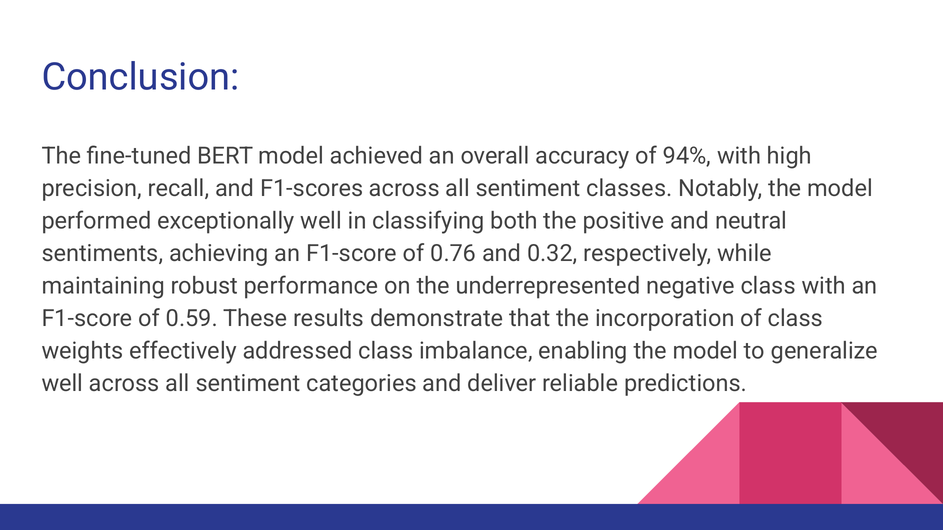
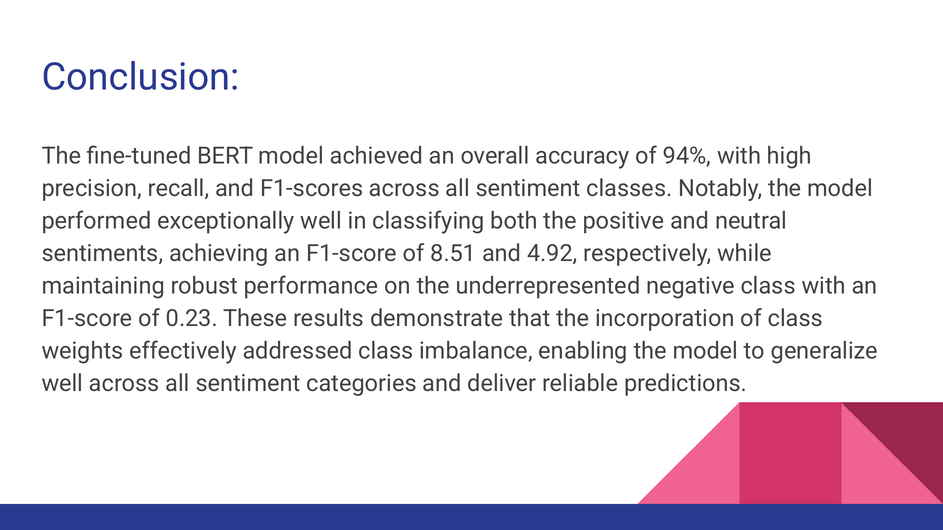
0.76: 0.76 -> 8.51 (453, 254)
0.32: 0.32 -> 4.92 (552, 254)
0.59: 0.59 -> 0.23 (192, 319)
